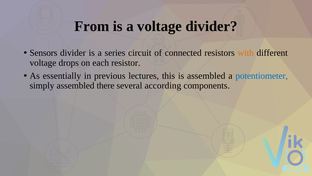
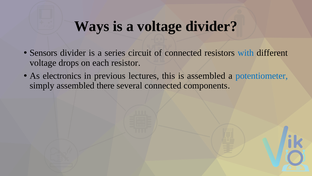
From: From -> Ways (92, 26)
with colour: orange -> blue (246, 53)
essentially: essentially -> electronics (62, 76)
several according: according -> connected (163, 85)
